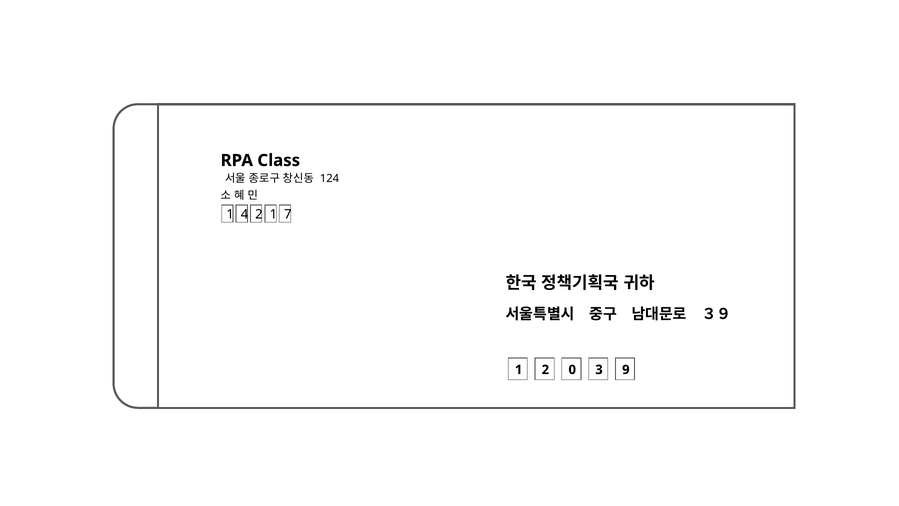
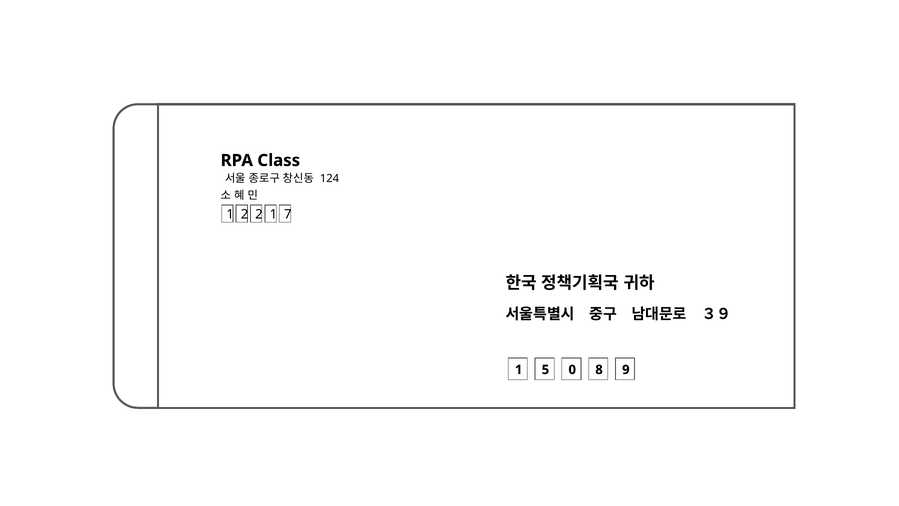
1 4: 4 -> 2 (245, 214)
1 2: 2 -> 5 (545, 370)
3: 3 -> 8 (599, 370)
